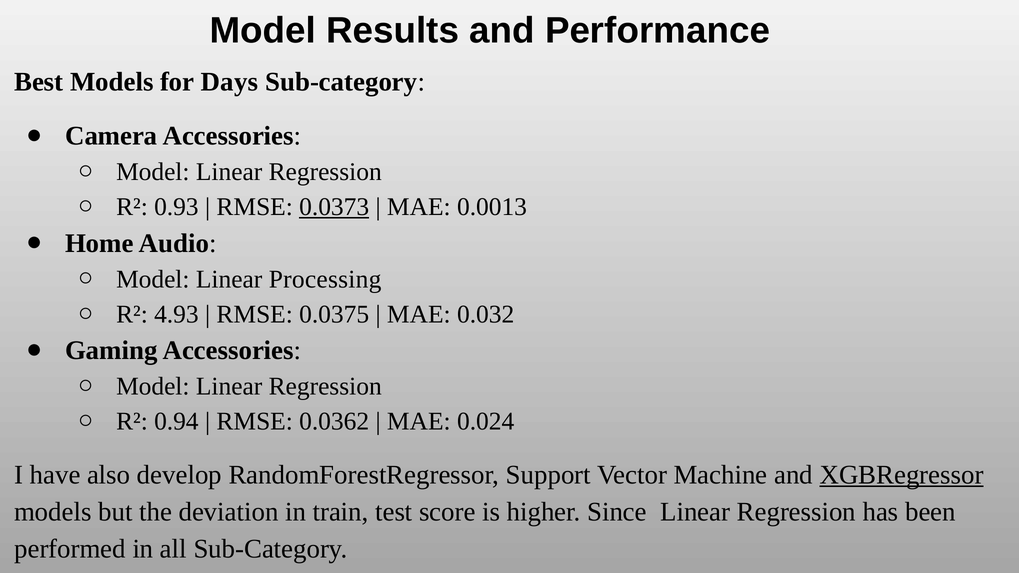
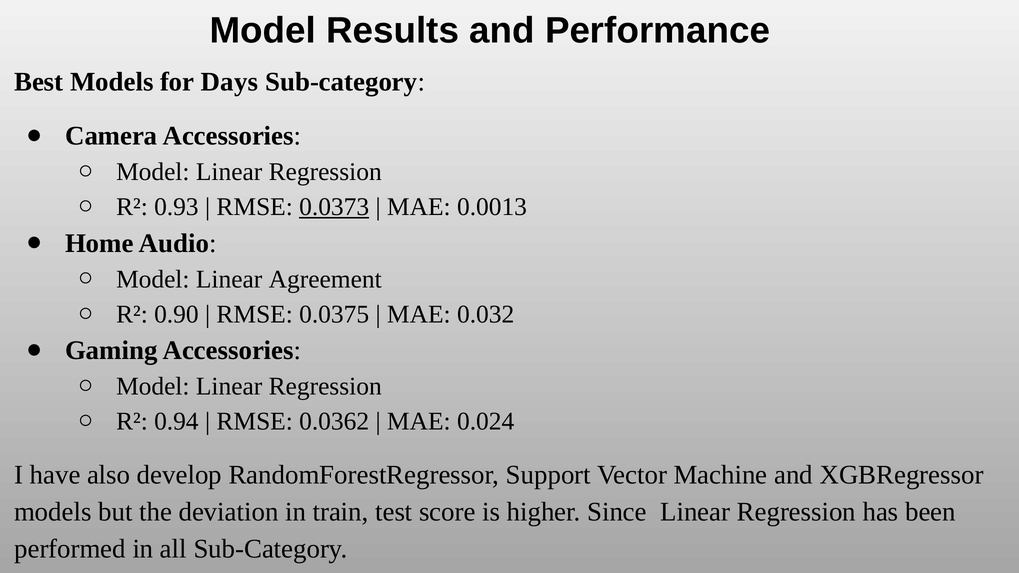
Processing: Processing -> Agreement (325, 279)
4.93: 4.93 -> 0.90 (176, 314)
XGBRegressor underline: present -> none (902, 475)
